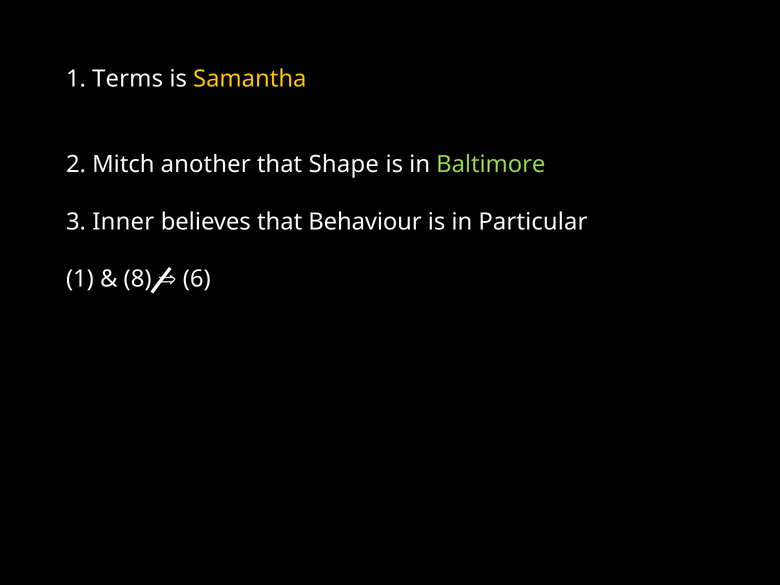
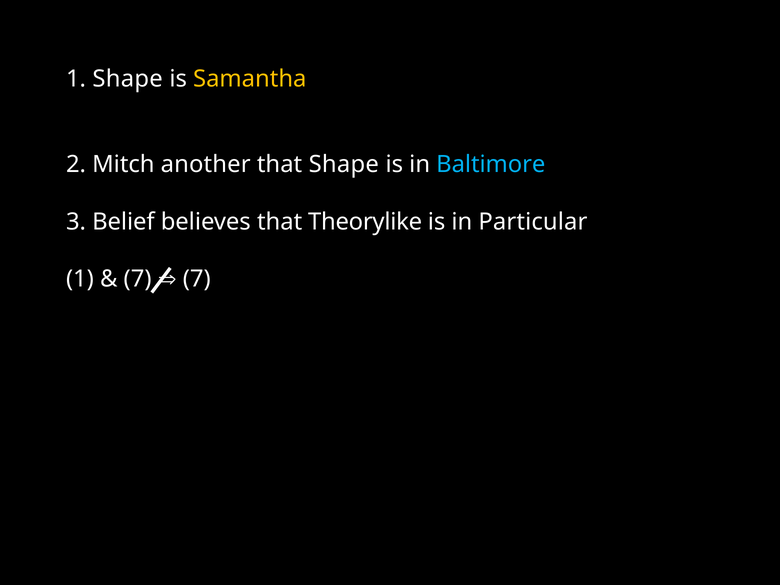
1 Terms: Terms -> Shape (128, 79)
Baltimore colour: light green -> light blue (491, 165)
Inner: Inner -> Belief (123, 222)
Behaviour: Behaviour -> Theorylike (365, 222)
8: 8 -> 7 (138, 279)
6: 6 -> 7 (197, 279)
